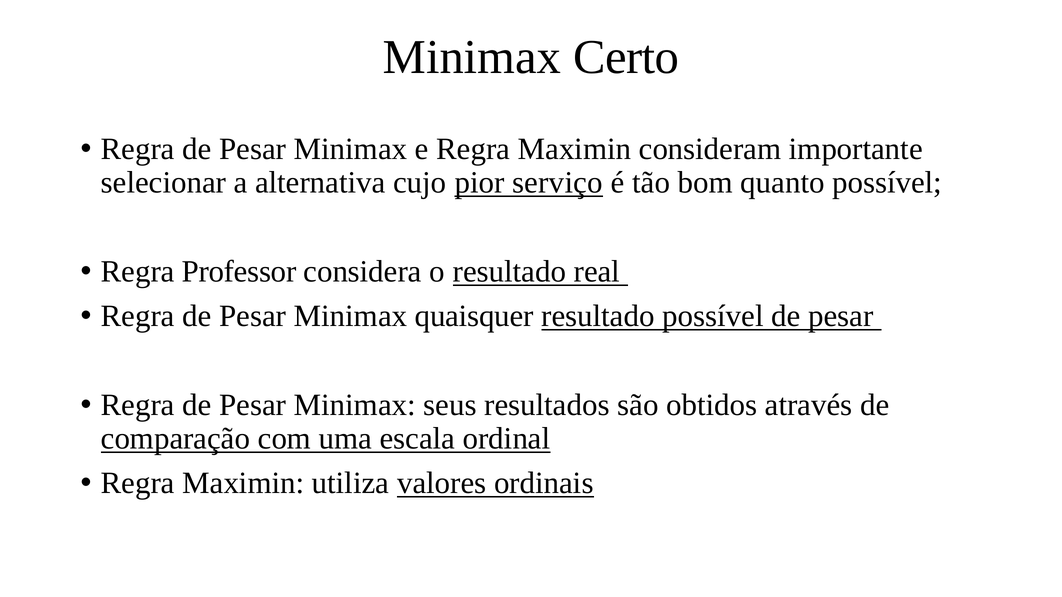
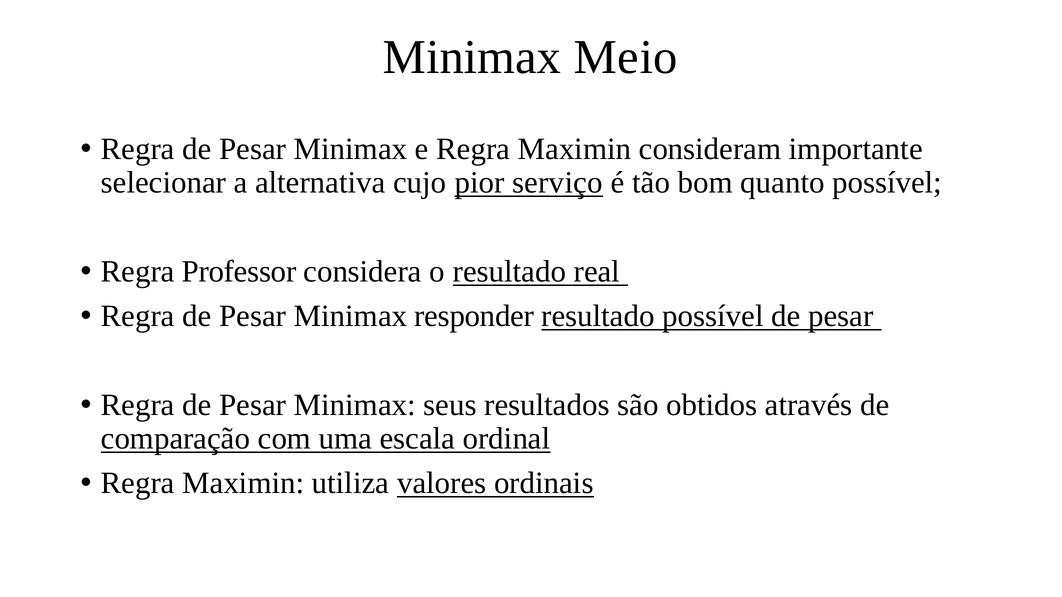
Certo: Certo -> Meio (626, 57)
quaisquer: quaisquer -> responder (474, 316)
